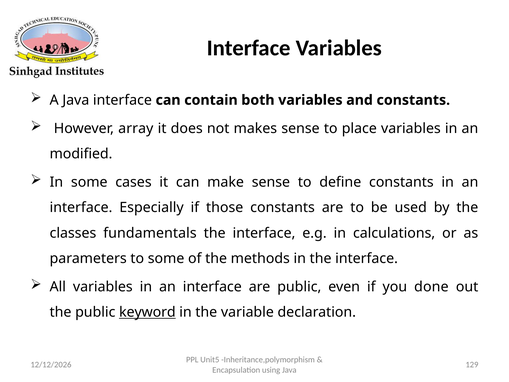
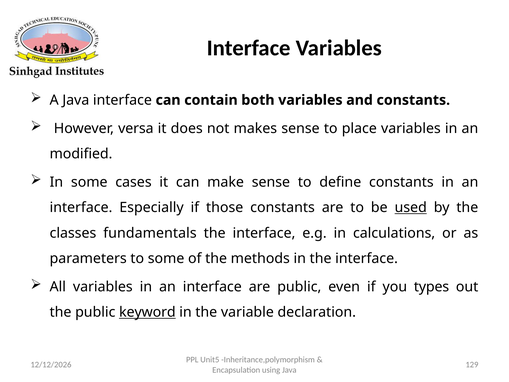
array: array -> versa (136, 128)
used underline: none -> present (411, 207)
done: done -> types (432, 287)
